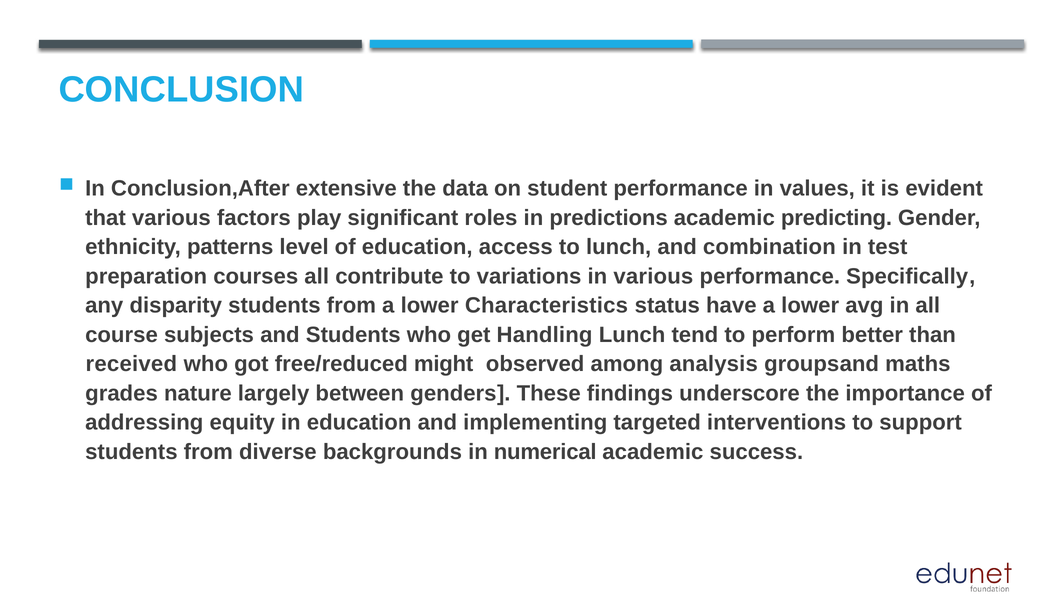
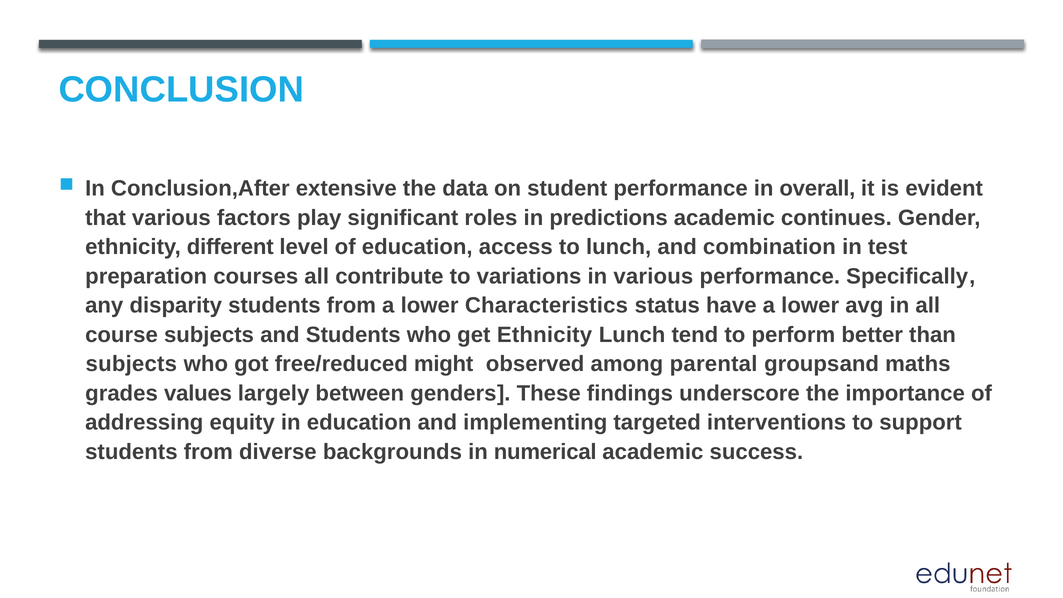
values: values -> overall (817, 188)
predicting: predicting -> continues (836, 218)
patterns: patterns -> different (230, 247)
get Handling: Handling -> Ethnicity (545, 335)
received: received -> subjects (131, 364)
analysis: analysis -> parental (714, 364)
nature: nature -> values (198, 393)
